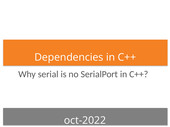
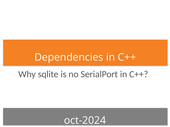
serial: serial -> sqlite (48, 74)
oct-2022: oct-2022 -> oct-2024 (85, 121)
